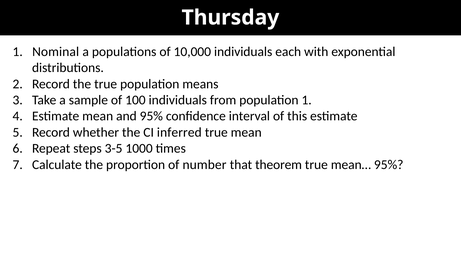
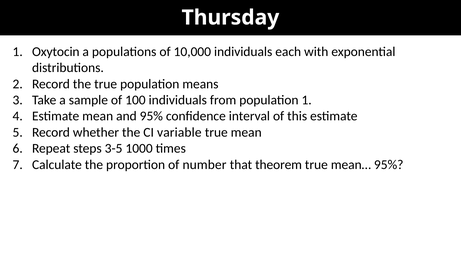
Nominal: Nominal -> Oxytocin (56, 52)
inferred: inferred -> variable (179, 132)
